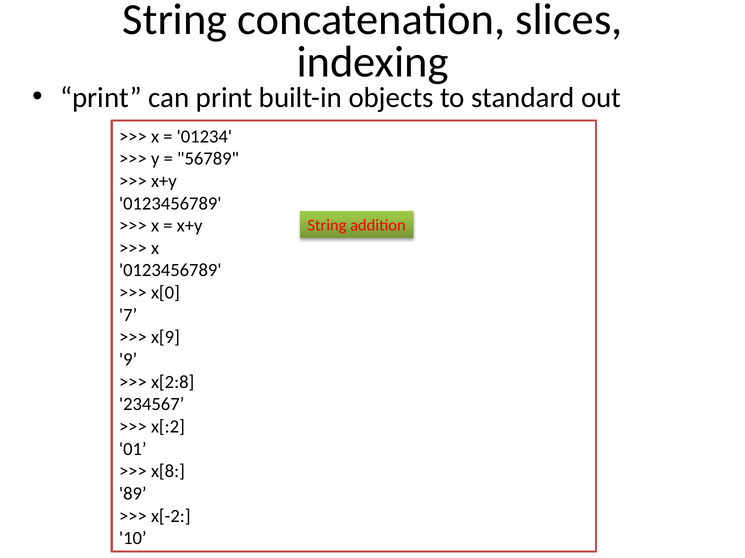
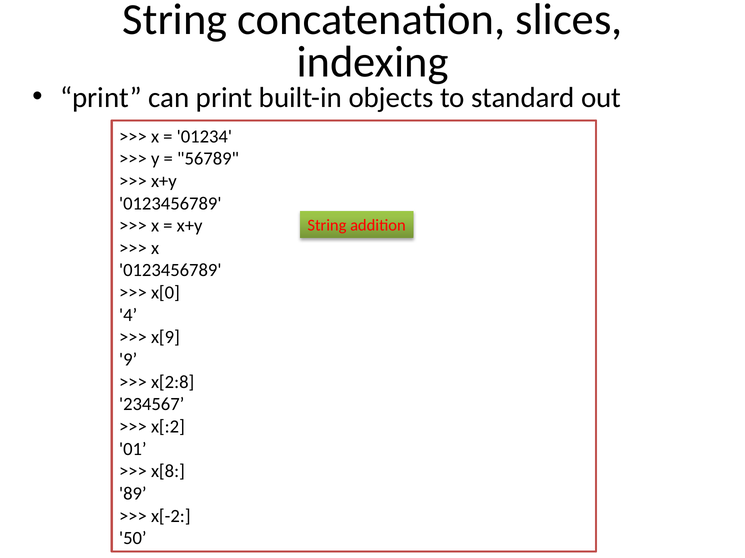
7: 7 -> 4 (128, 315)
10: 10 -> 50 (133, 539)
